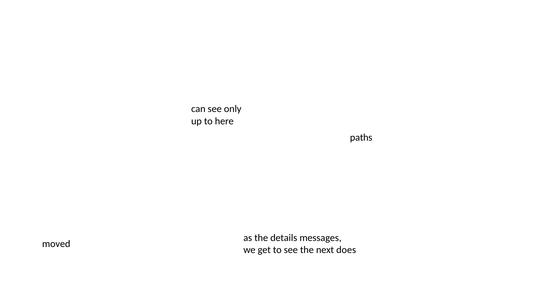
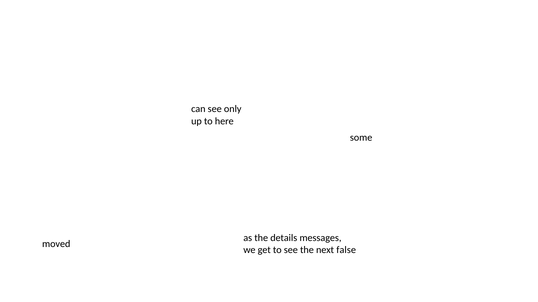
paths: paths -> some (361, 138)
does: does -> false (346, 250)
